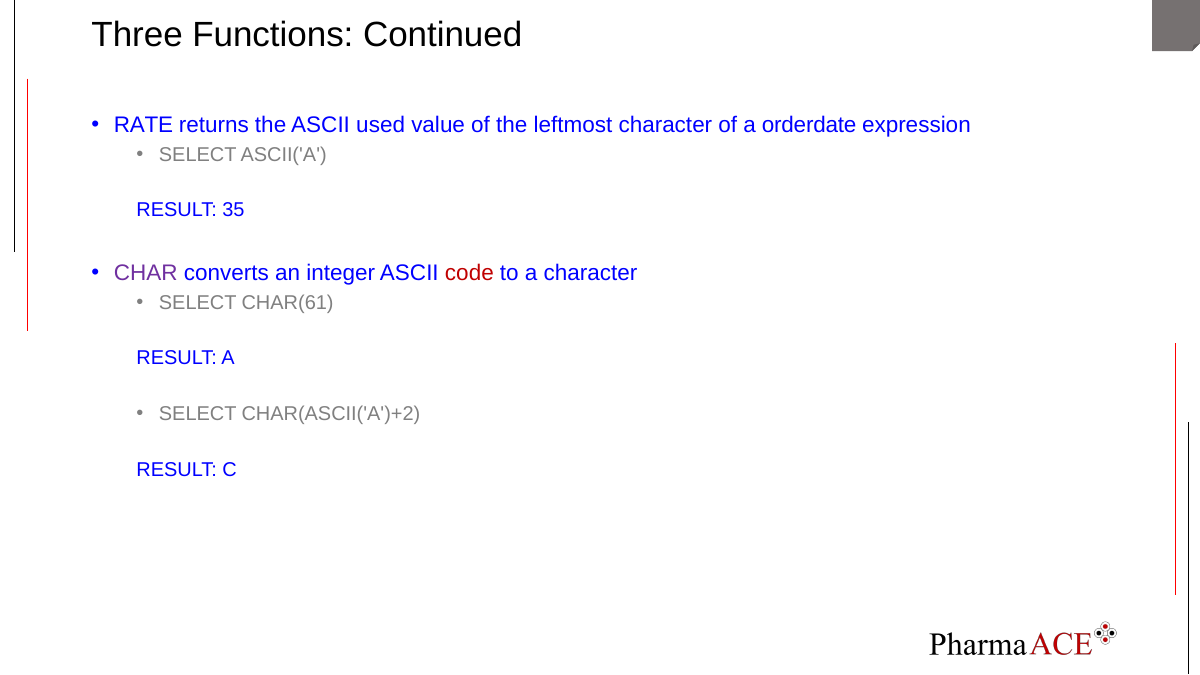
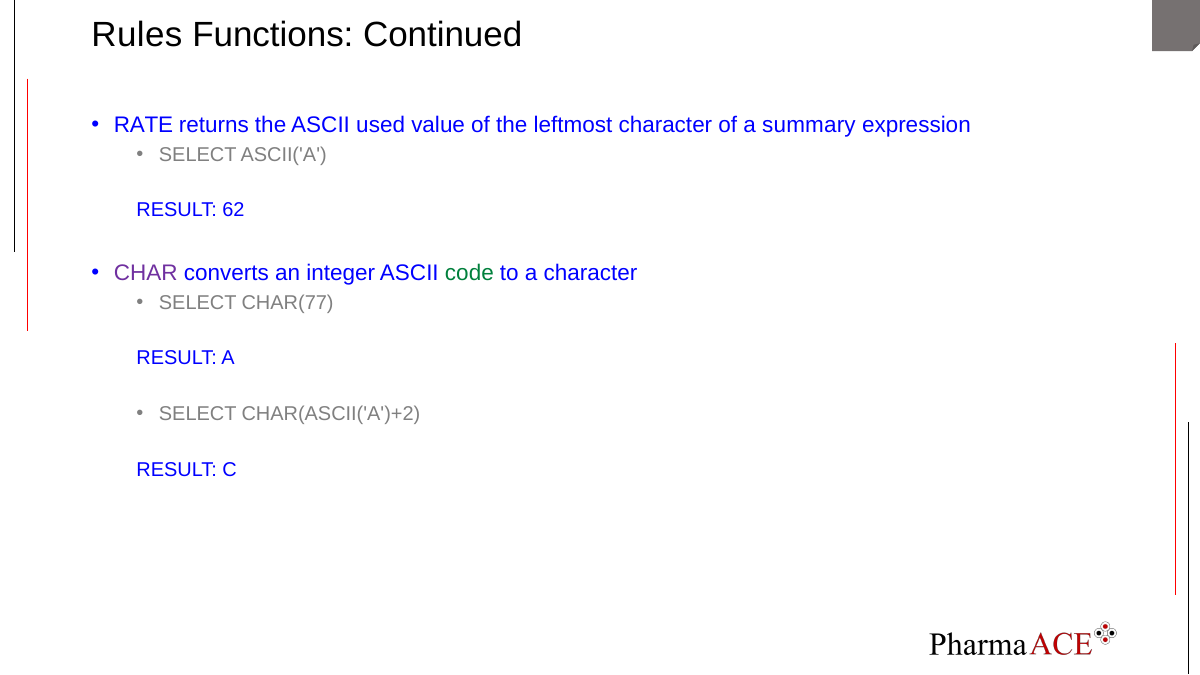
Three: Three -> Rules (137, 35)
orderdate: orderdate -> summary (809, 125)
35: 35 -> 62 (234, 210)
code colour: red -> green (469, 273)
CHAR(61: CHAR(61 -> CHAR(77 (288, 303)
